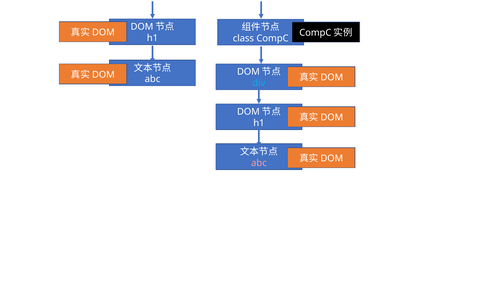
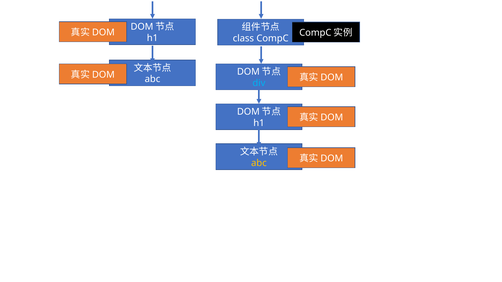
abc colour: pink -> yellow (259, 163)
